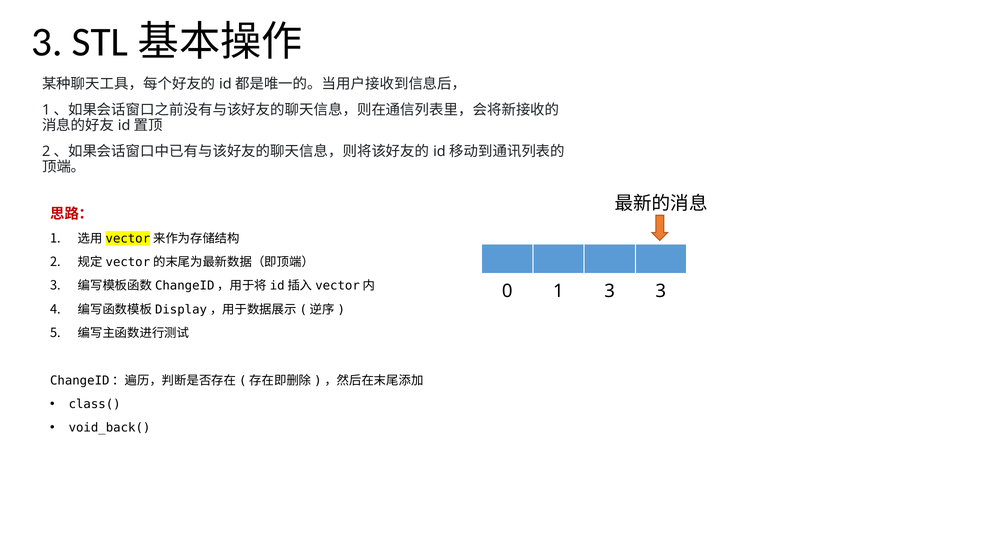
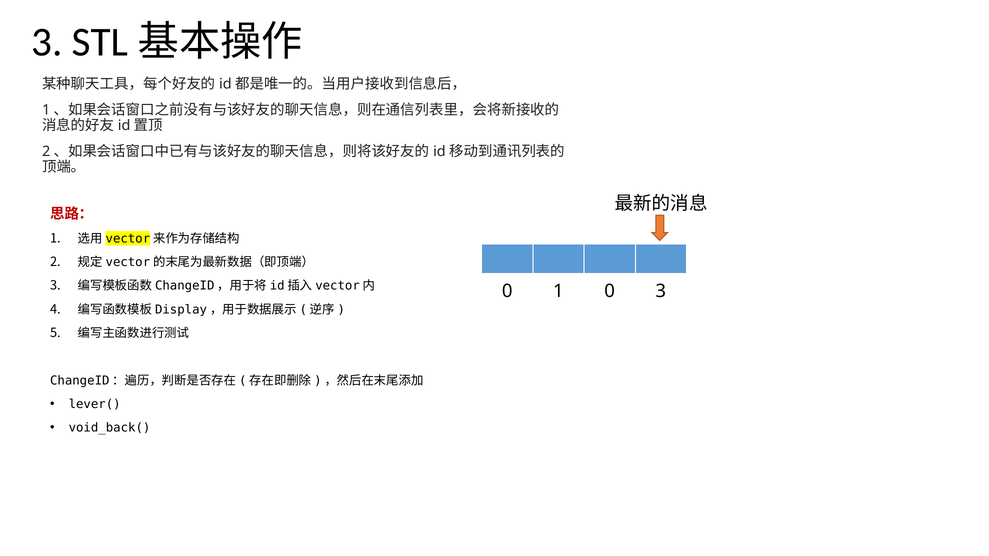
1 3: 3 -> 0 (610, 291)
class(: class( -> lever( (95, 404)
